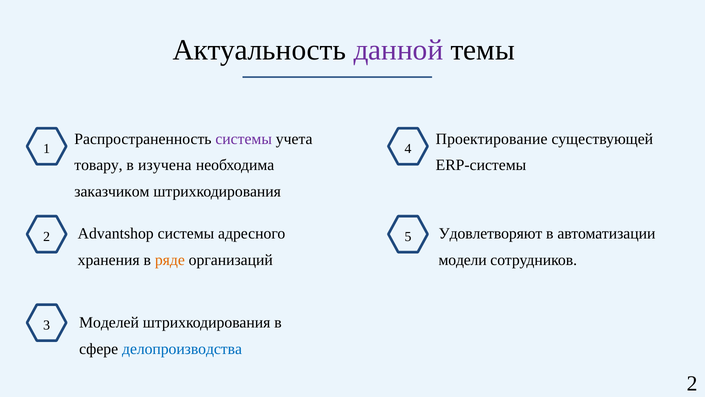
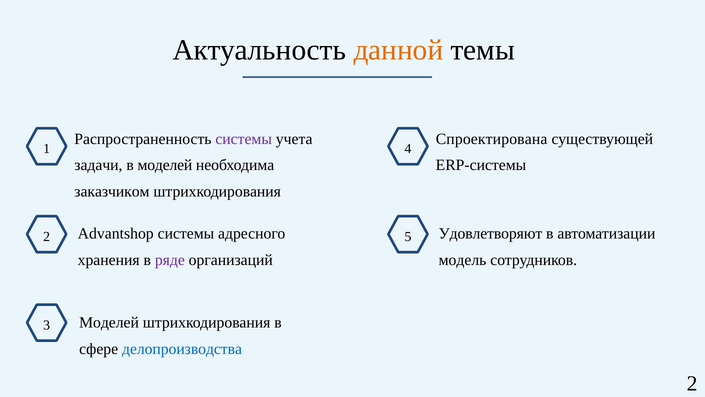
данной colour: purple -> orange (398, 50)
Проектирование: Проектирование -> Спроектирована (492, 139)
товару: товару -> задачи (98, 165)
в изучена: изучена -> моделей (165, 165)
ряде colour: orange -> purple (170, 260)
модели: модели -> модель (463, 260)
